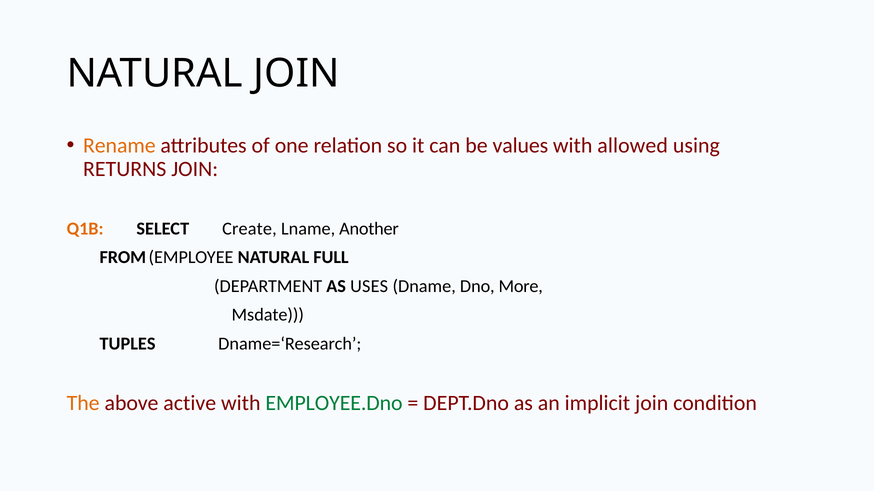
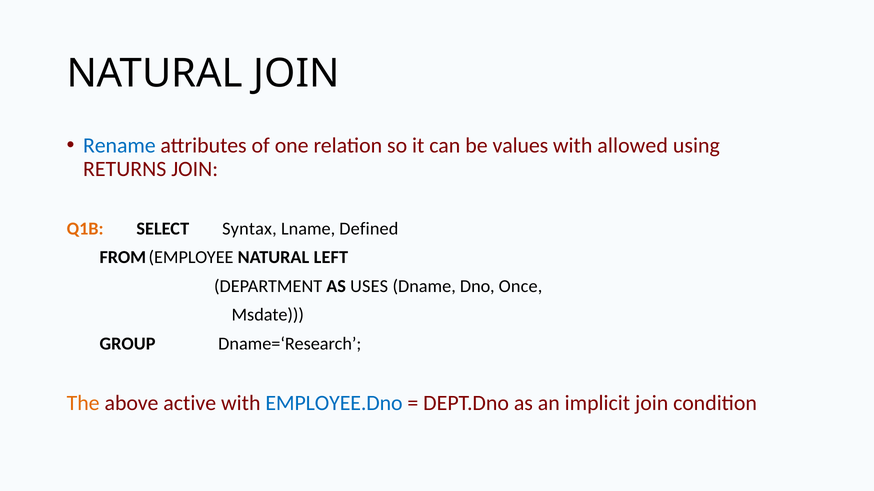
Rename colour: orange -> blue (119, 146)
Create: Create -> Syntax (249, 229)
Another: Another -> Defined (369, 229)
FULL: FULL -> LEFT (331, 258)
More: More -> Once (521, 286)
TUPLES: TUPLES -> GROUP (128, 344)
EMPLOYEE.Dno colour: green -> blue (334, 404)
